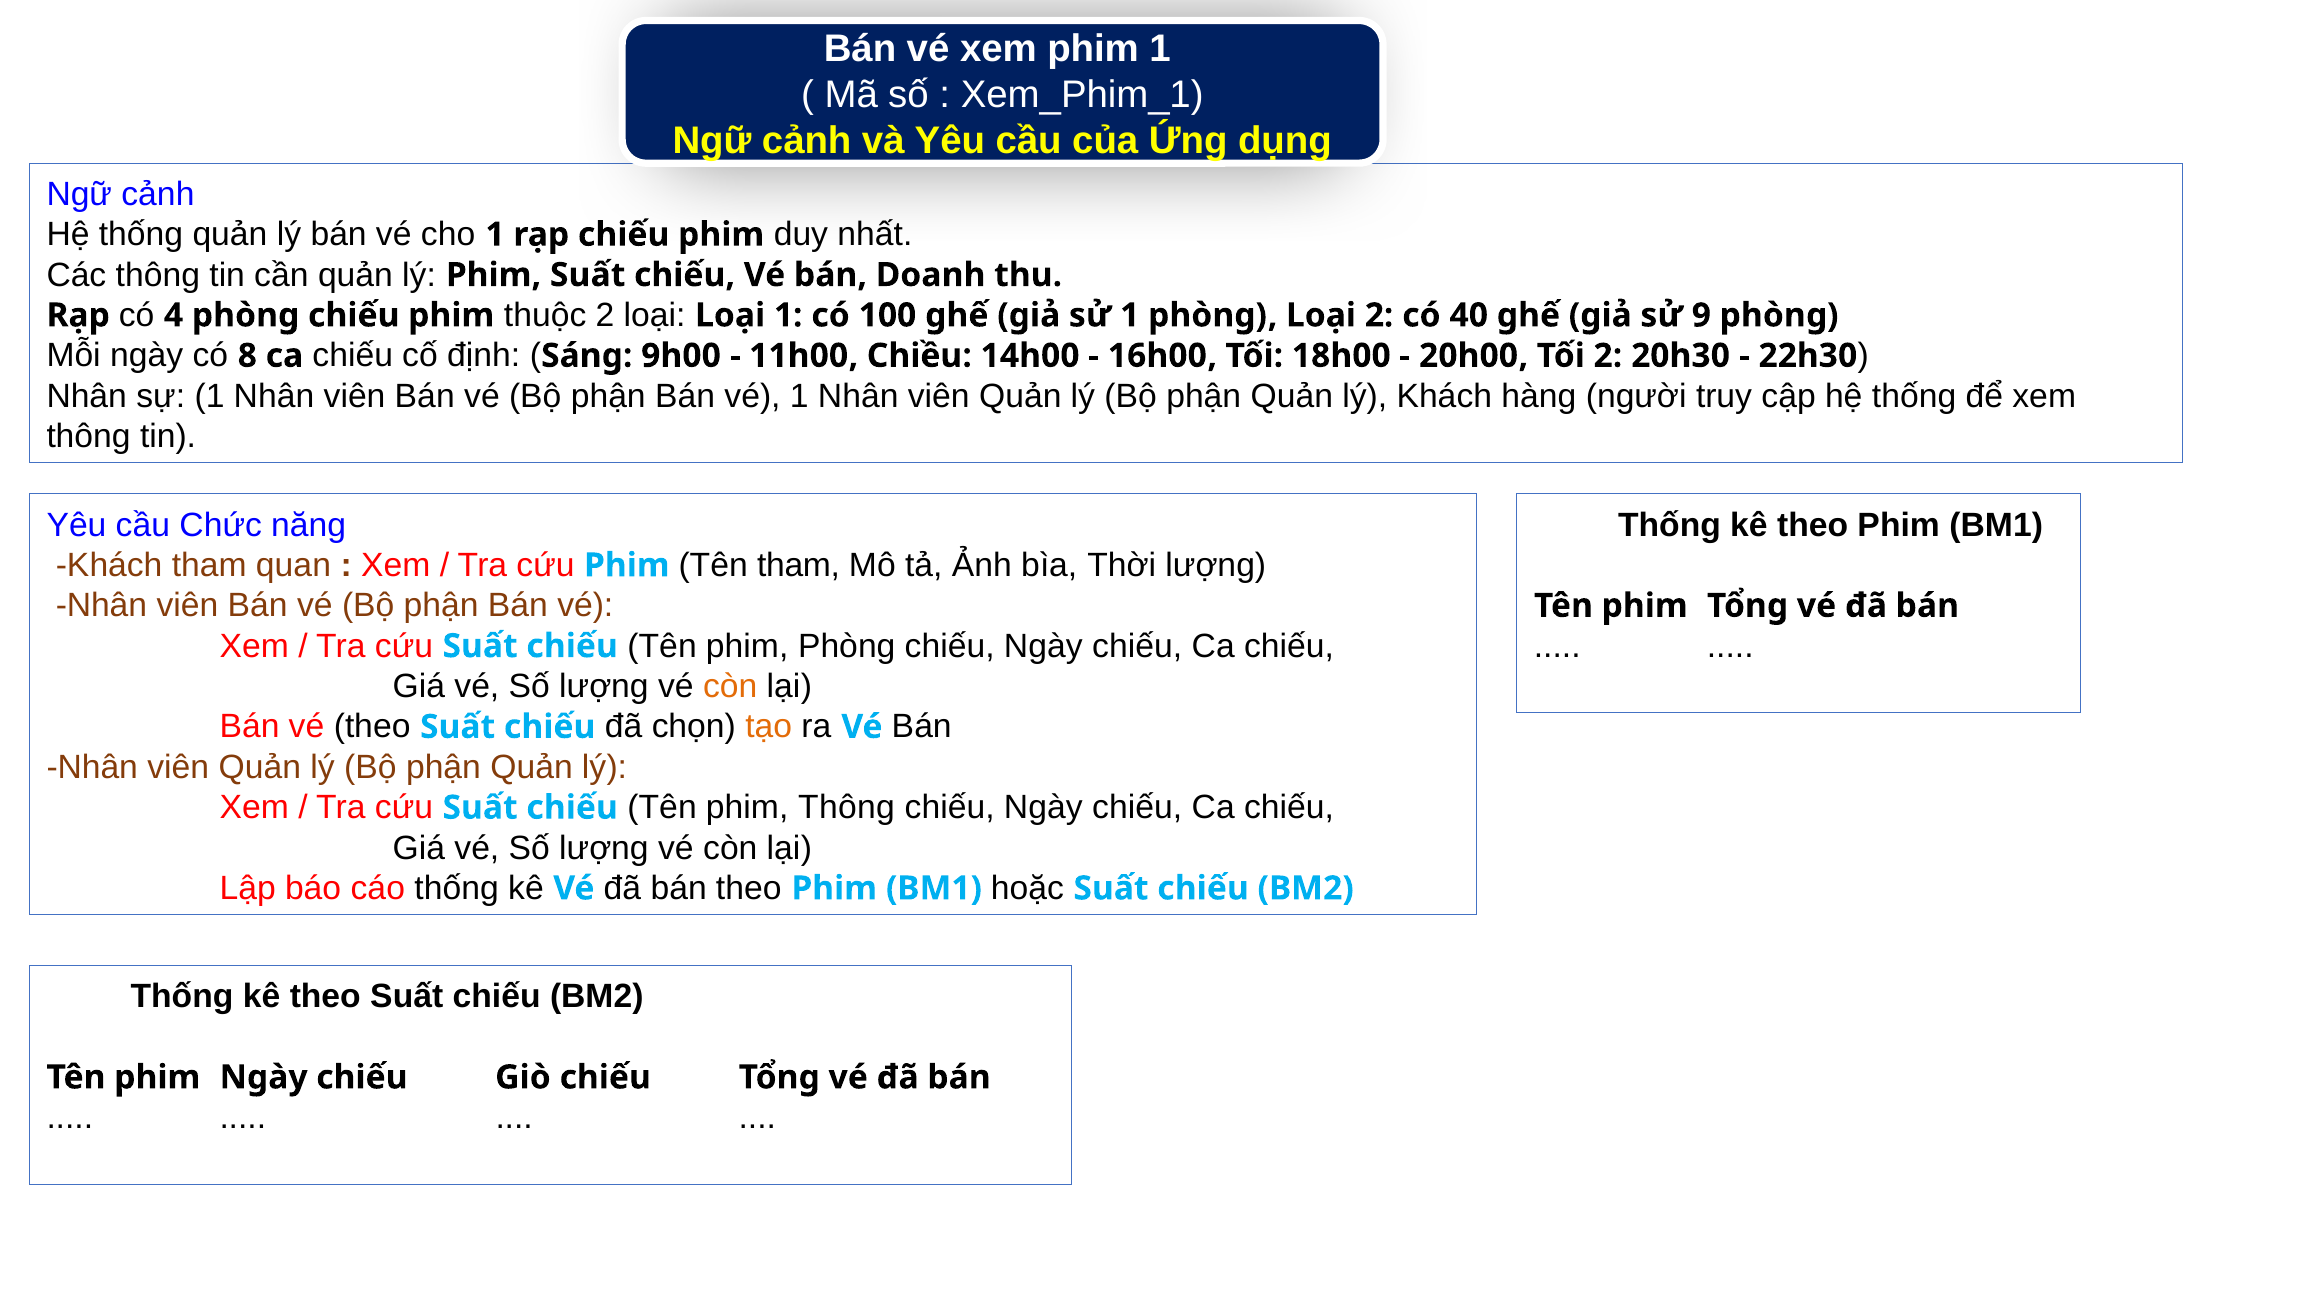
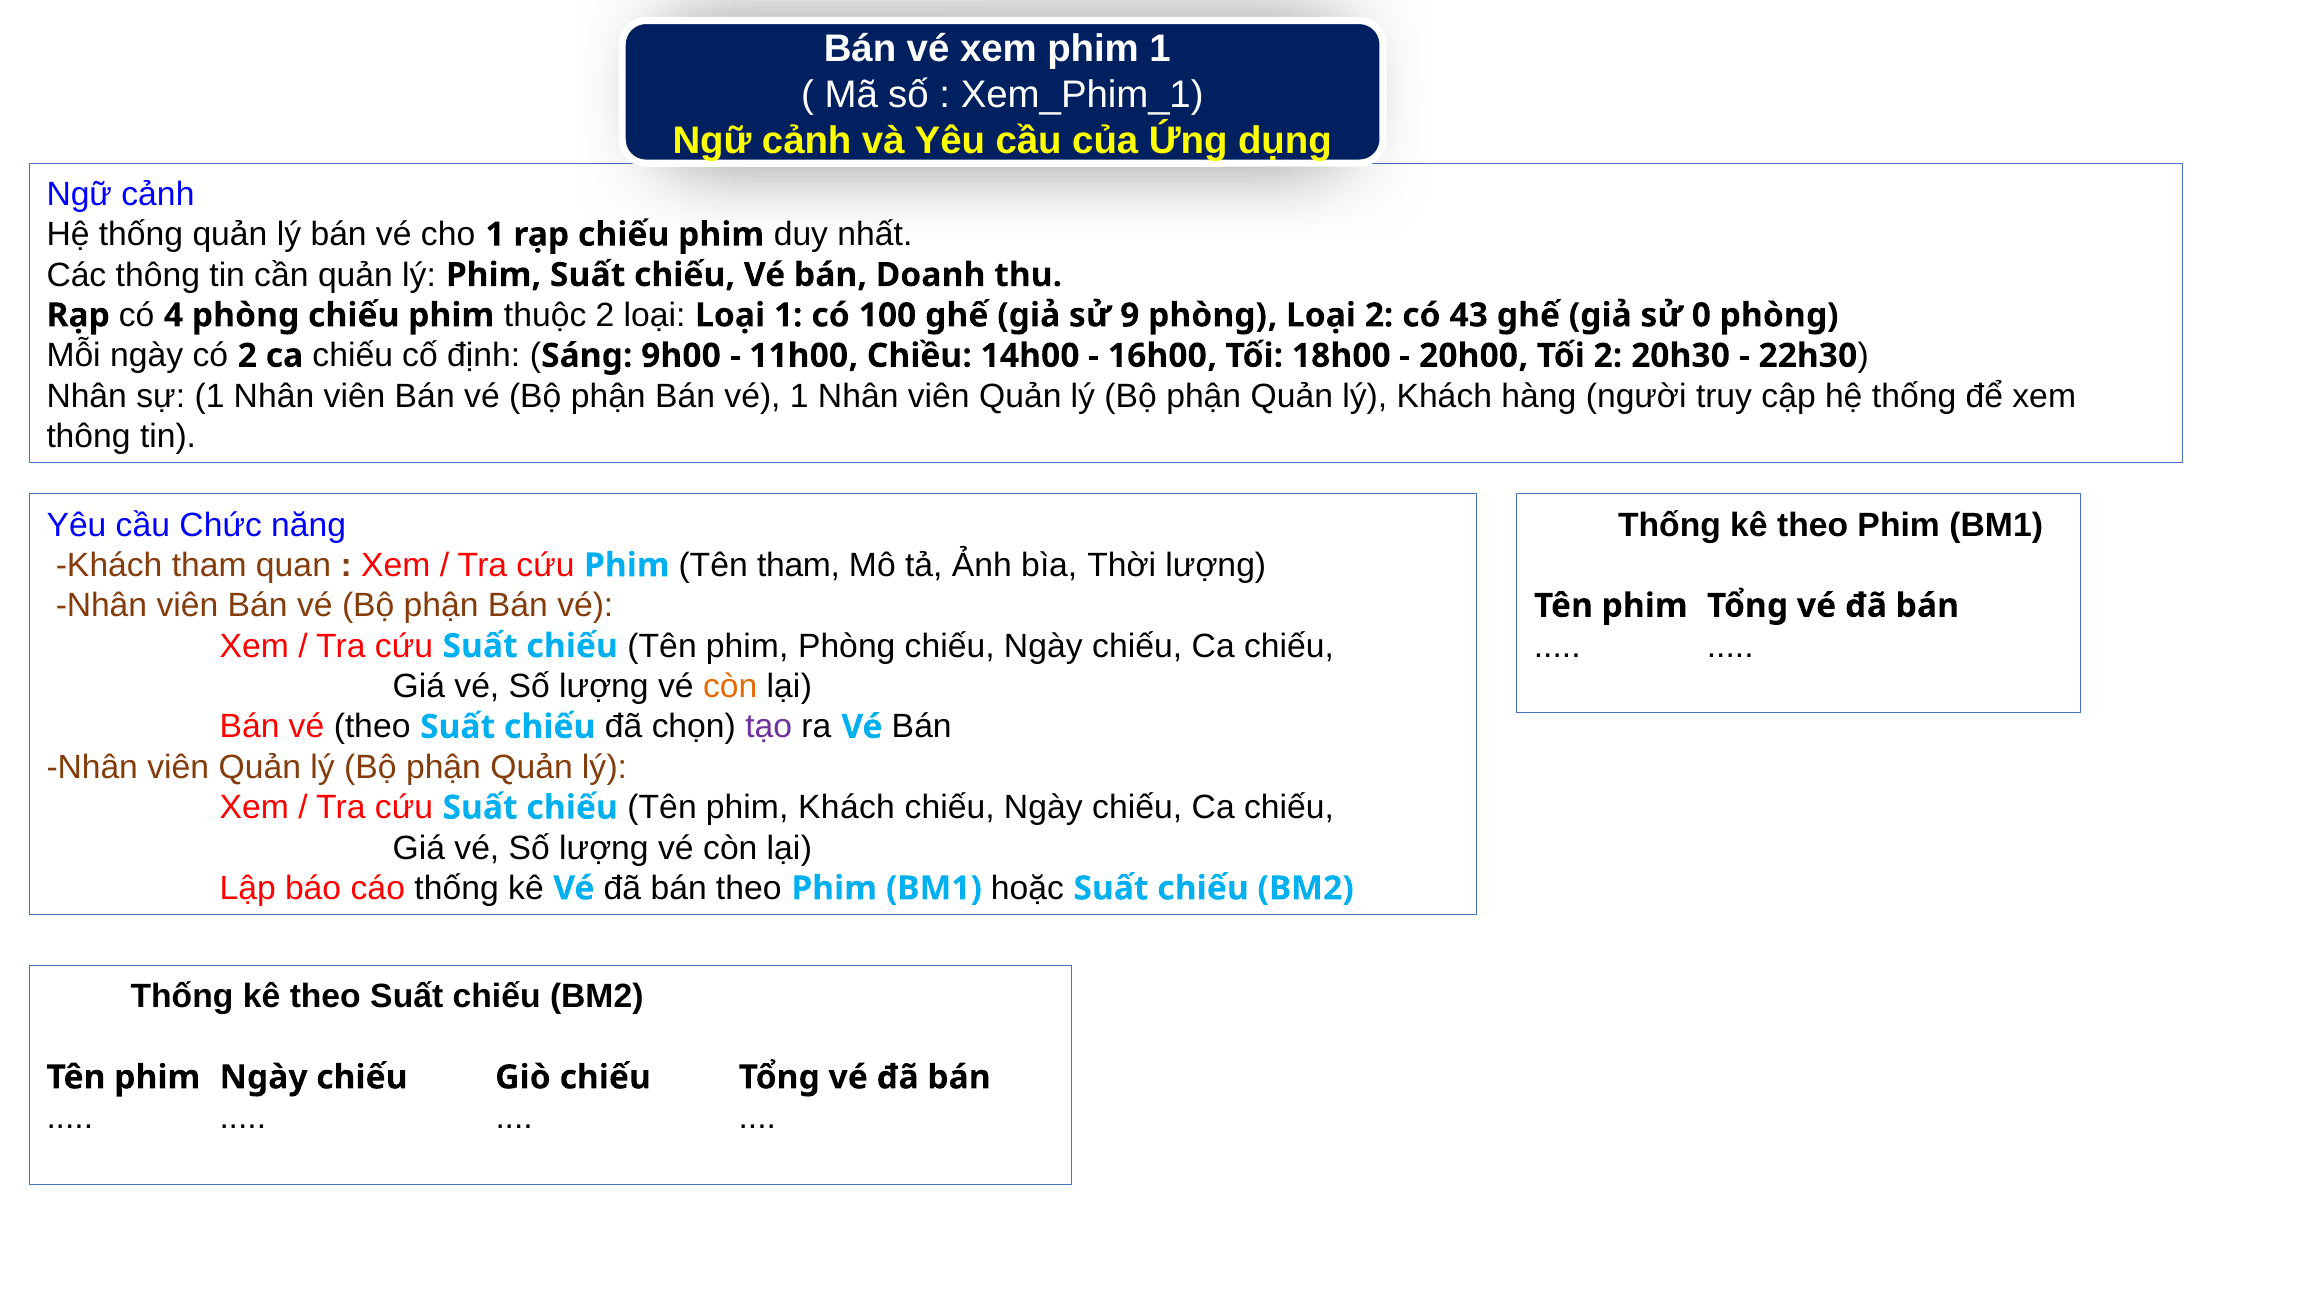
sử 1: 1 -> 9 (1130, 316)
40: 40 -> 43 (1469, 316)
9: 9 -> 0 (1701, 316)
có 8: 8 -> 2 (247, 356)
tạo colour: orange -> purple (769, 727)
phim Thông: Thông -> Khách (847, 808)
